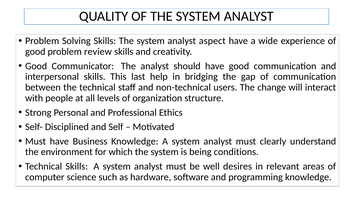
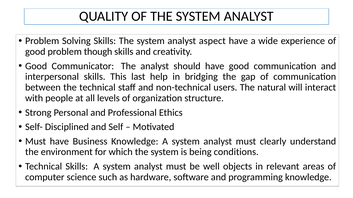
review: review -> though (98, 52)
change: change -> natural (272, 88)
desires: desires -> objects (238, 167)
